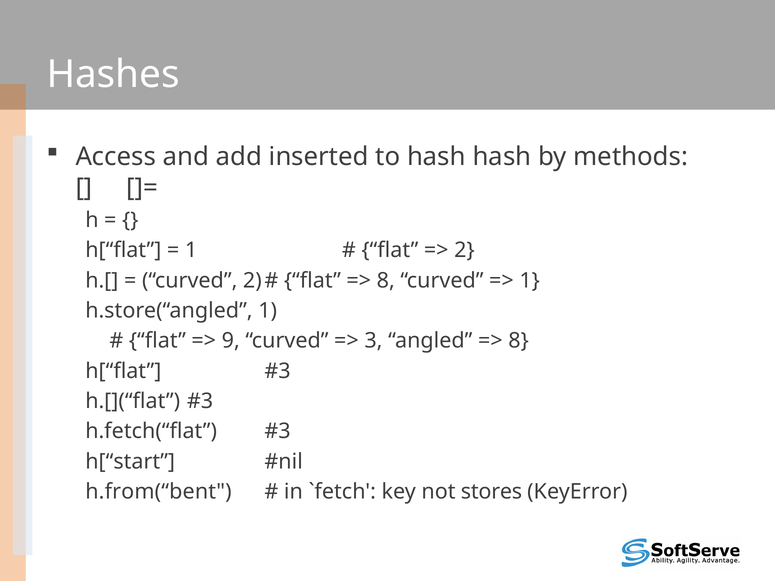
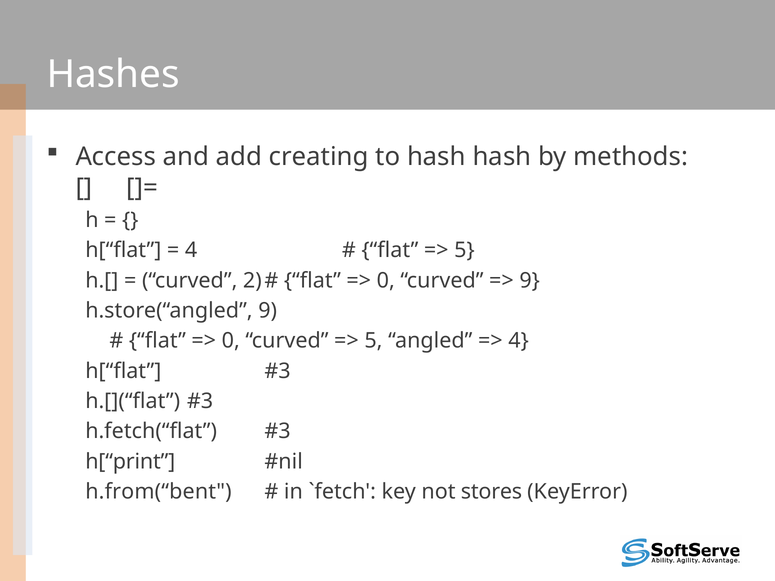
inserted: inserted -> creating (319, 157)
1: 1 -> 4 (191, 250)
2: 2 -> 5 (464, 250)
8: 8 -> 0 (386, 281)
1: 1 -> 9 (530, 281)
h.store(“angled 1: 1 -> 9 (268, 311)
9: 9 -> 0 (231, 341)
3: 3 -> 5 (373, 341)
8: 8 -> 4 (519, 341)
h[“start: h[“start -> h[“print (130, 462)
